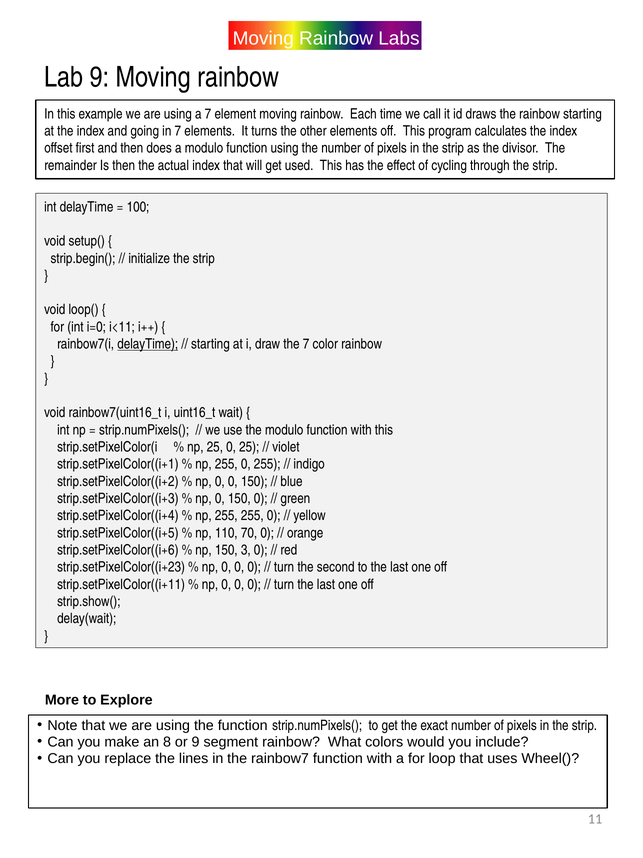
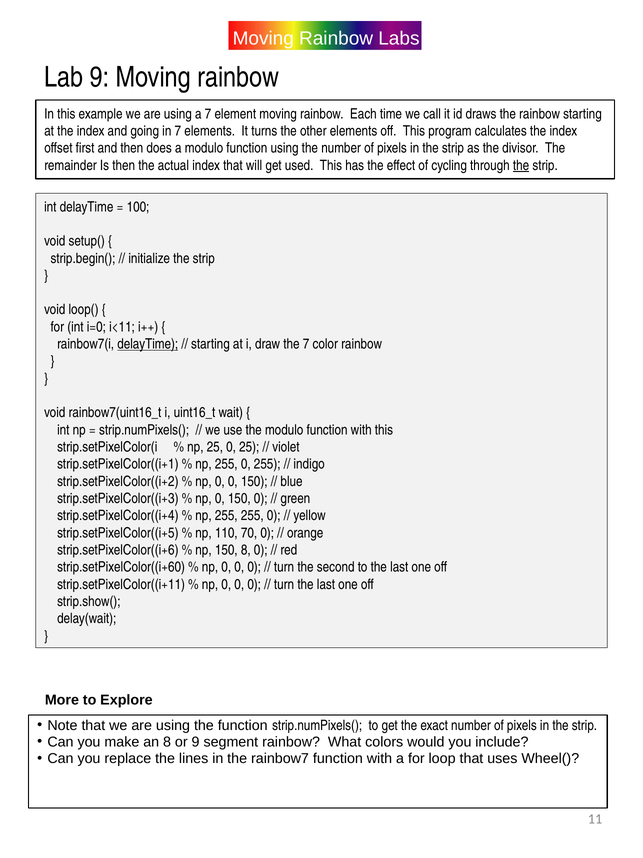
the underline: none -> present (521, 165)
150 3: 3 -> 8 (246, 550)
strip.setPixelColor((i+23: strip.setPixelColor((i+23 -> strip.setPixelColor((i+60 (121, 567)
